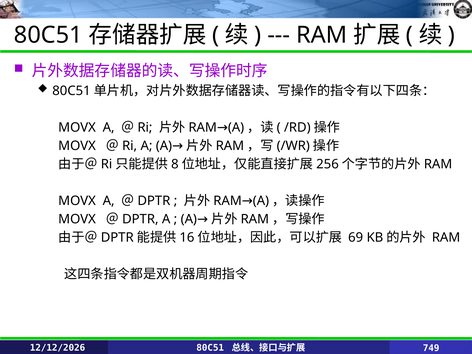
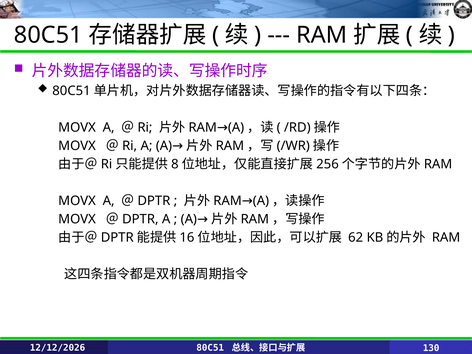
69: 69 -> 62 (356, 238)
749: 749 -> 130 (431, 348)
